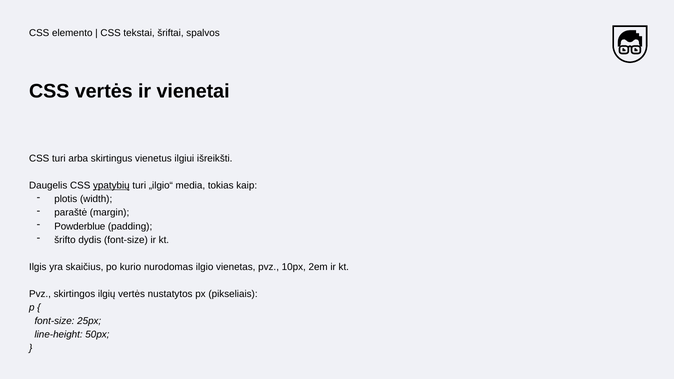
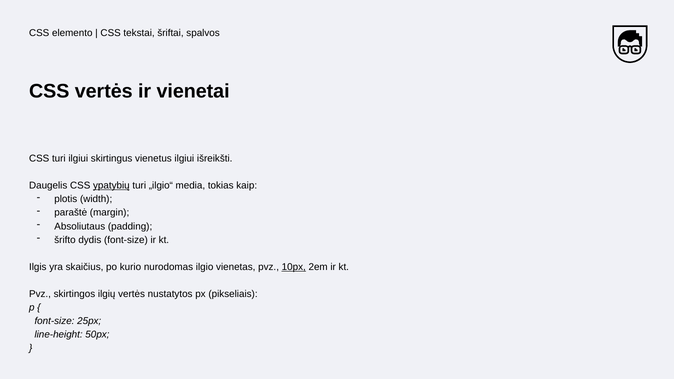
turi arba: arba -> ilgiui (78, 159)
Powderblue: Powderblue -> Absoliutaus (80, 226)
10px underline: none -> present (294, 267)
